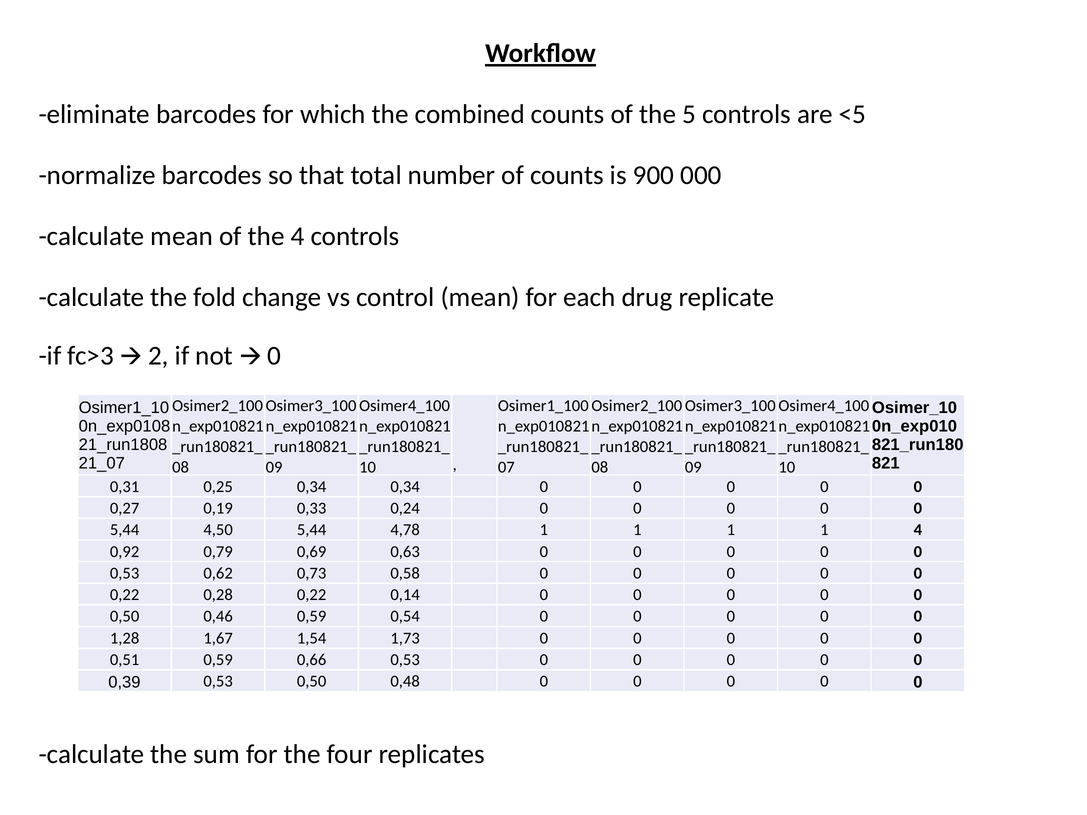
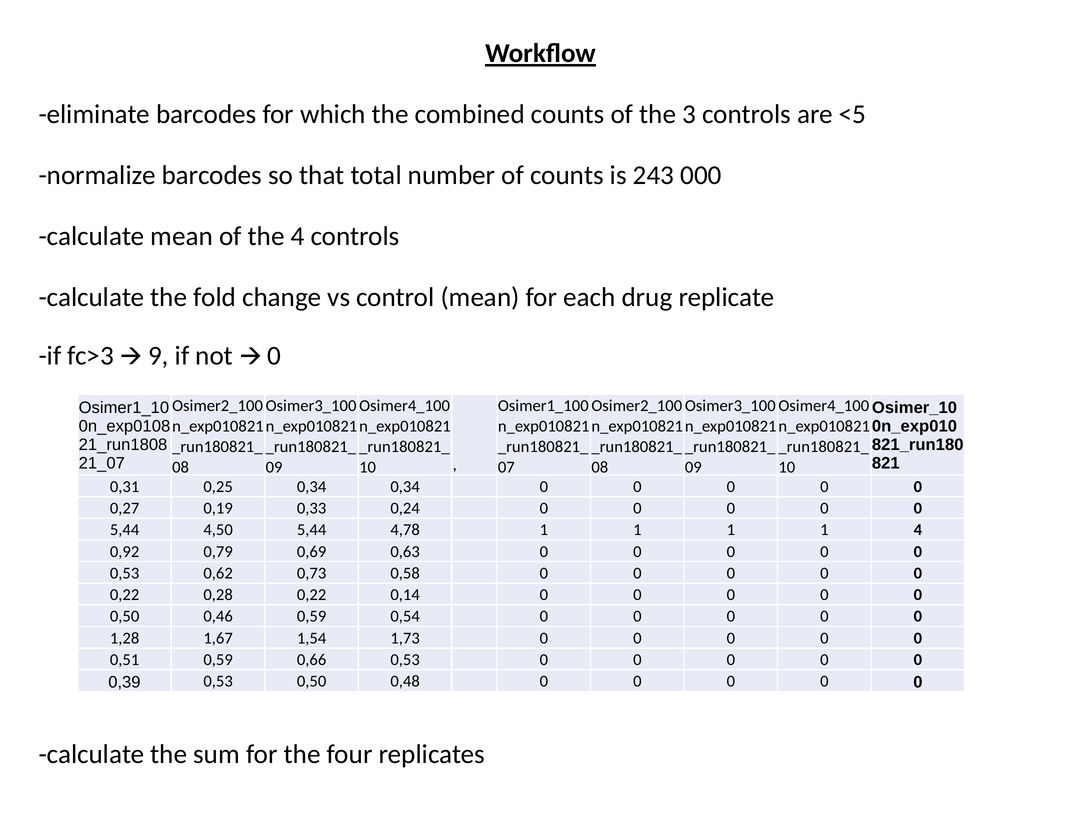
5: 5 -> 3 (689, 114)
900: 900 -> 243 (654, 175)
2: 2 -> 9 (158, 356)
